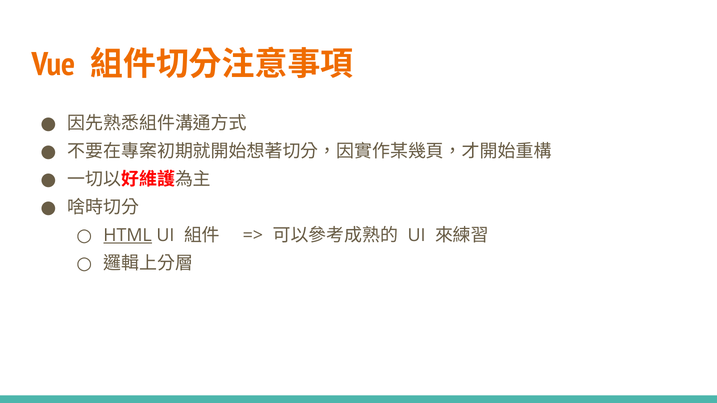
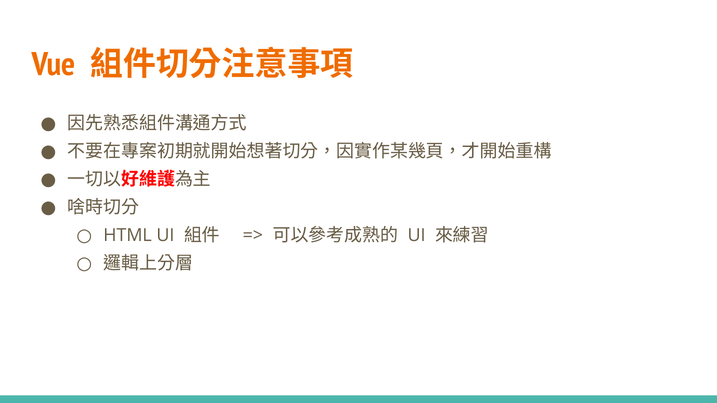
HTML underline: present -> none (128, 235)
